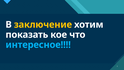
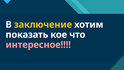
интересное colour: light blue -> pink (38, 45)
